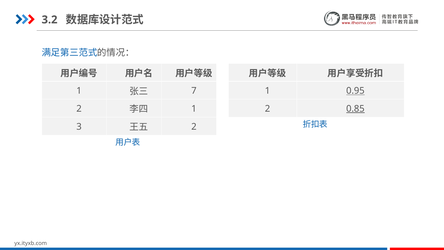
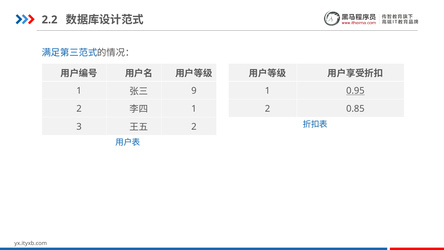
3.2: 3.2 -> 2.2 (50, 20)
7: 7 -> 9 (194, 91)
0.85 underline: present -> none (355, 109)
